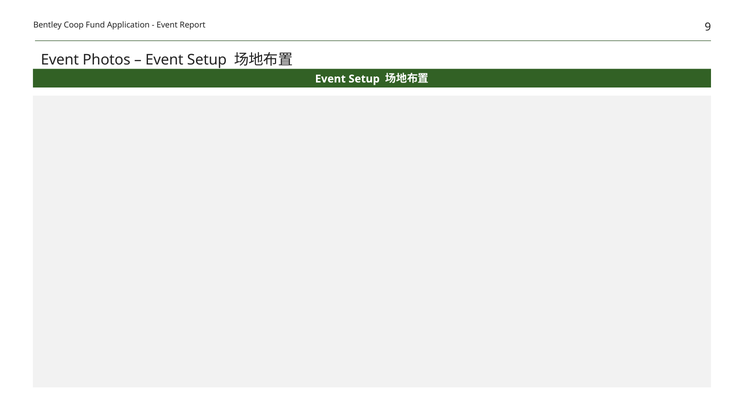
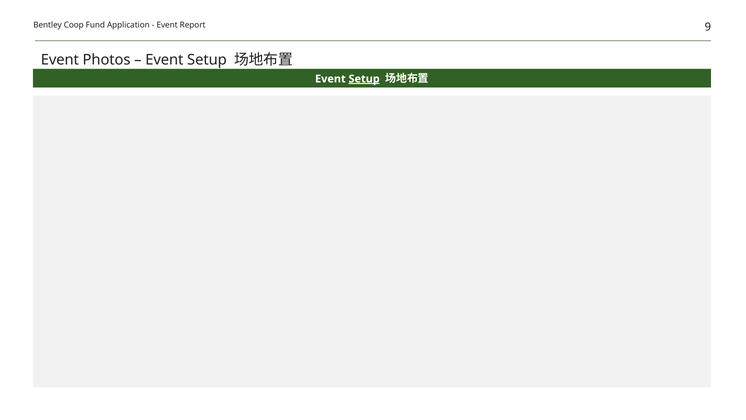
Setup underline: none -> present (364, 79)
